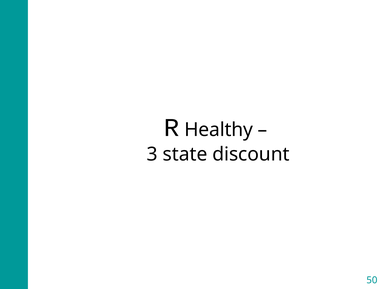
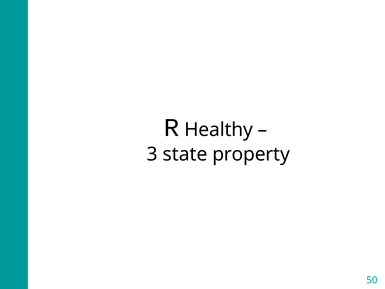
discount: discount -> property (251, 154)
